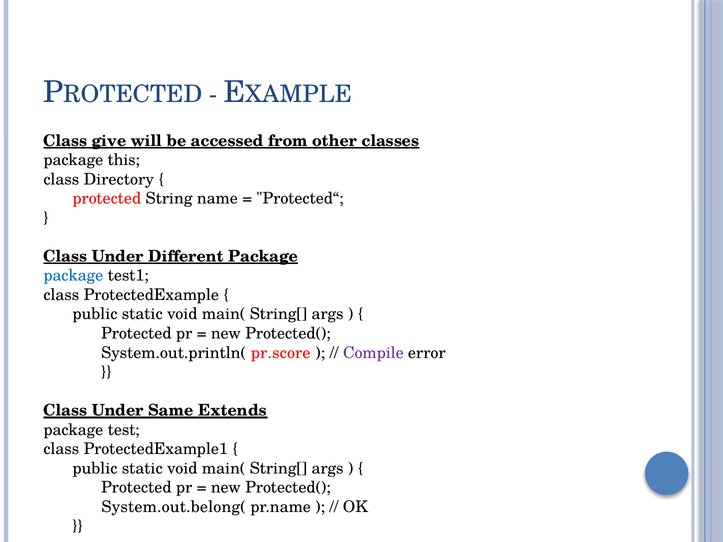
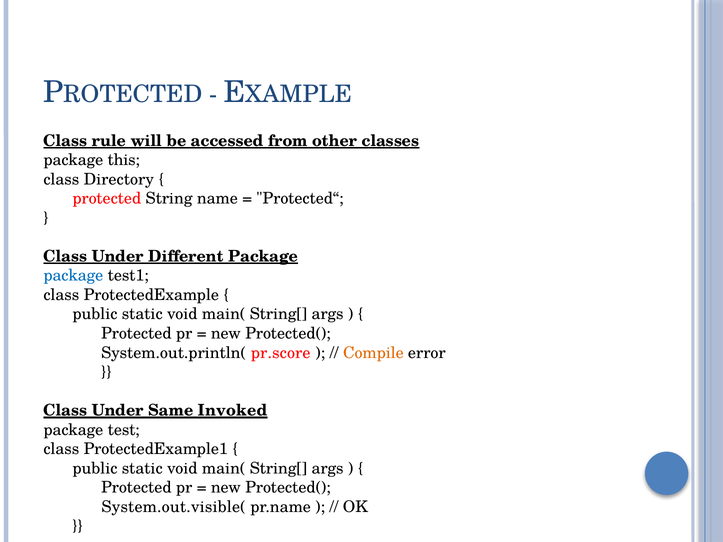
give: give -> rule (109, 141)
Compile colour: purple -> orange (373, 353)
Extends: Extends -> Invoked (233, 411)
System.out.belong(: System.out.belong( -> System.out.visible( (174, 507)
